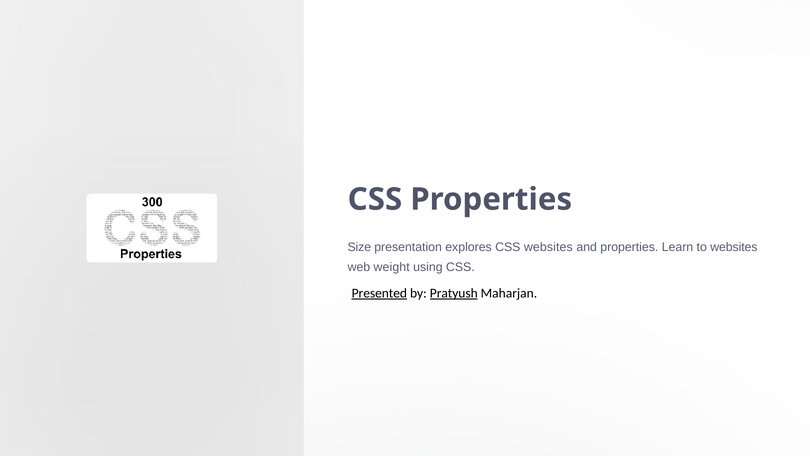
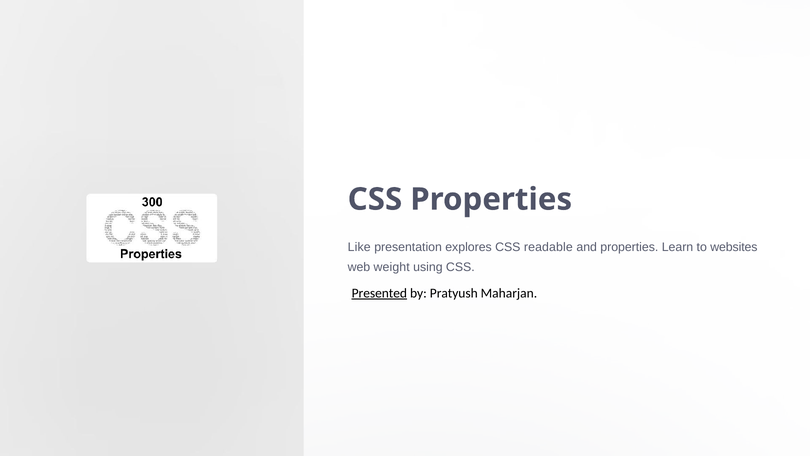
Size: Size -> Like (359, 247)
CSS websites: websites -> readable (548, 247)
Pratyush underline: present -> none (454, 293)
